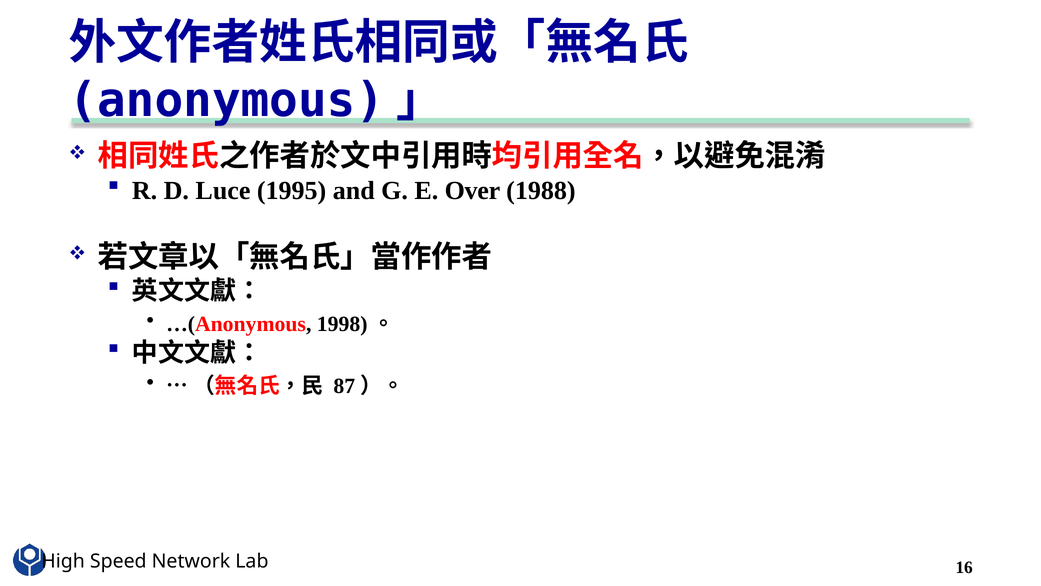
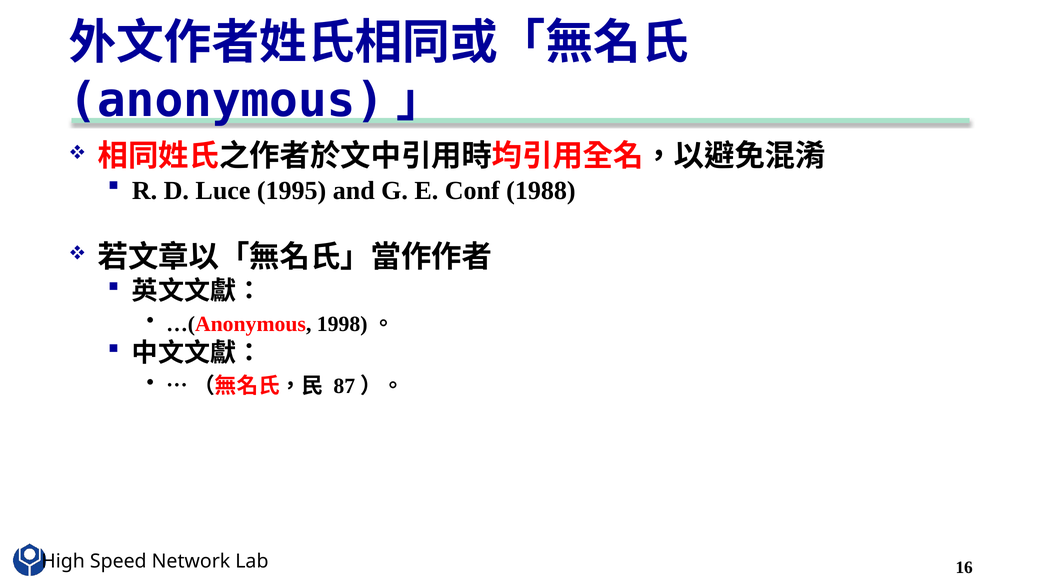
Over: Over -> Conf (472, 190)
